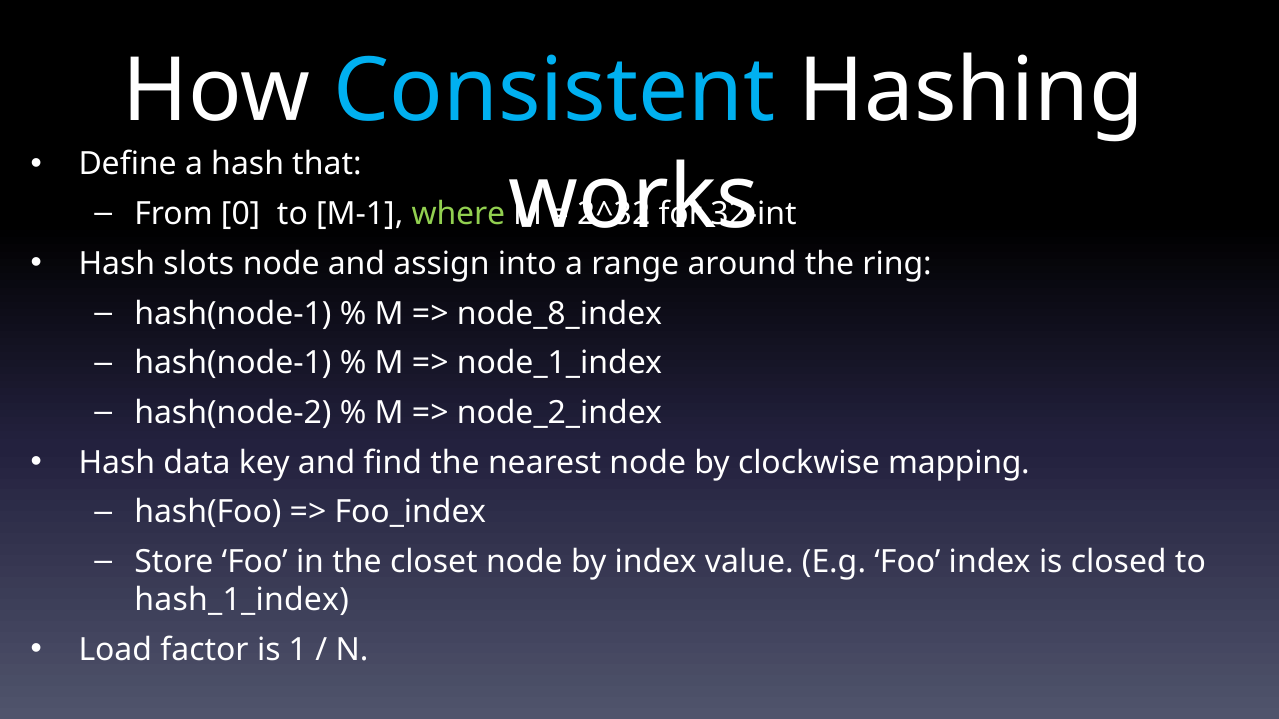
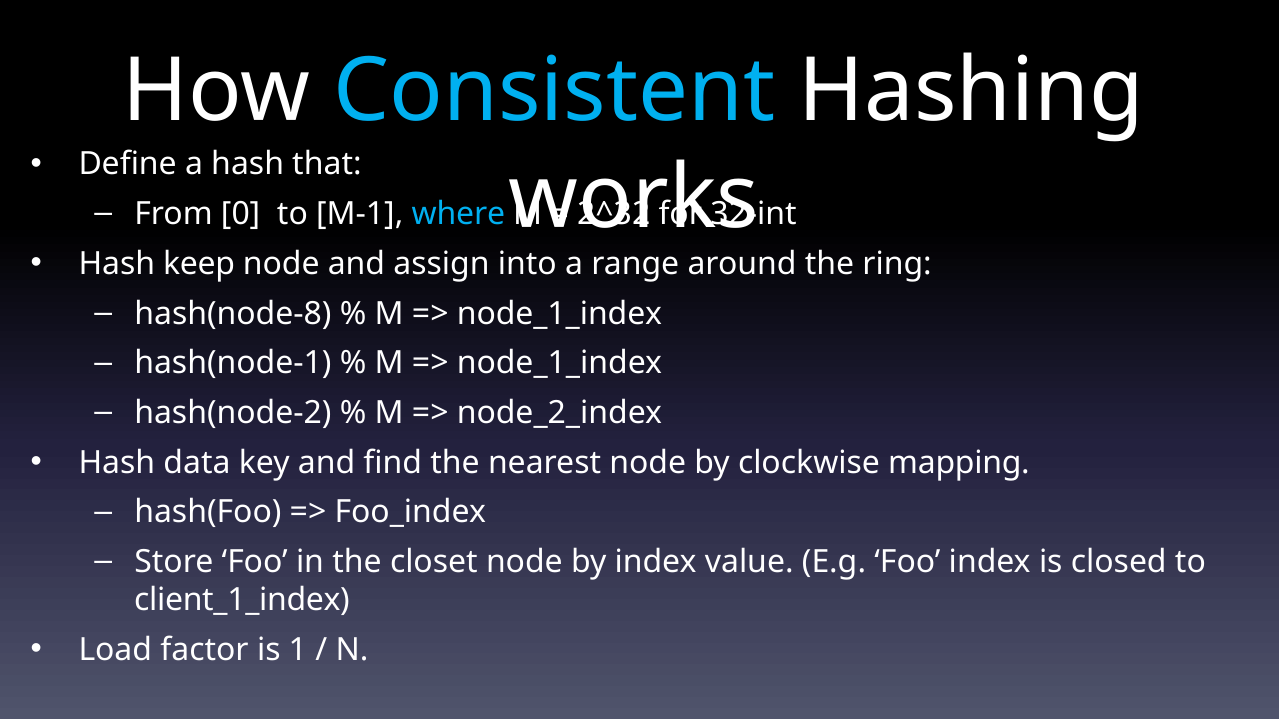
where colour: light green -> light blue (458, 214)
slots: slots -> keep (199, 264)
hash(node-1: hash(node-1 -> hash(node-8 (233, 314)
node_8_index: node_8_index -> node_1_index (560, 314)
hash_1_index: hash_1_index -> client_1_index (242, 601)
